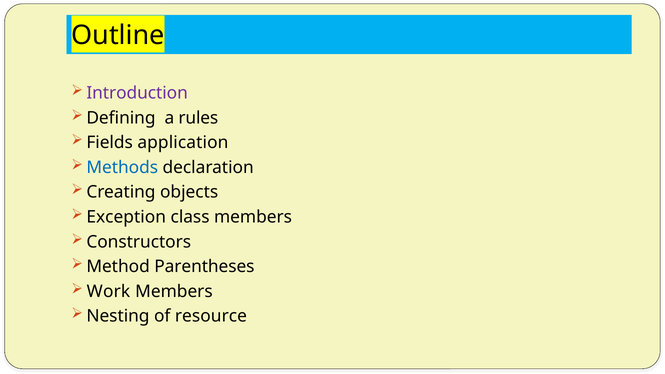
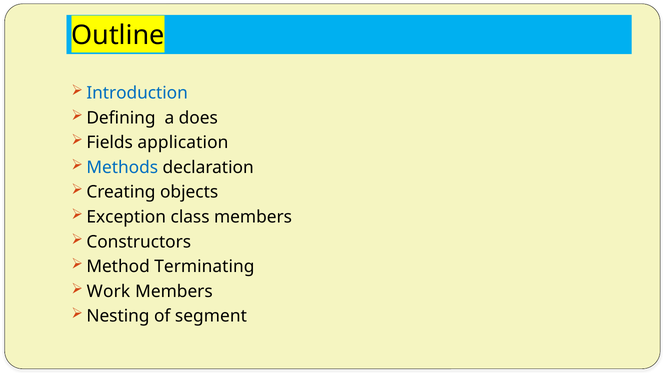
Introduction colour: purple -> blue (137, 93)
rules: rules -> does (198, 118)
Parentheses: Parentheses -> Terminating (204, 267)
resource: resource -> segment (211, 316)
